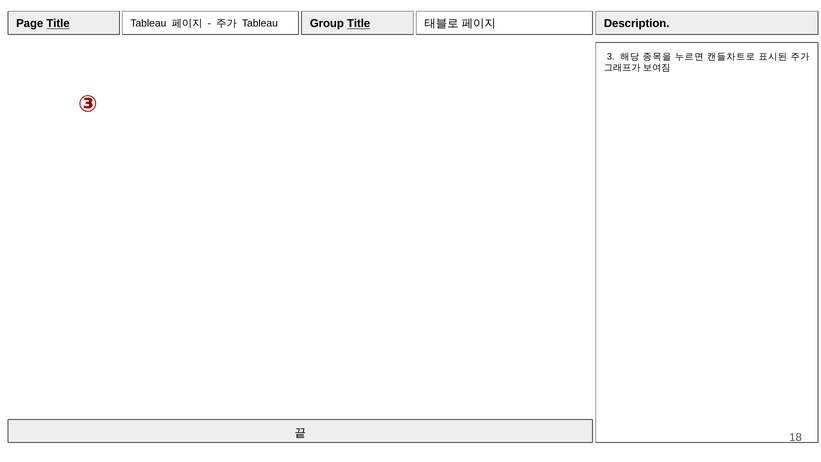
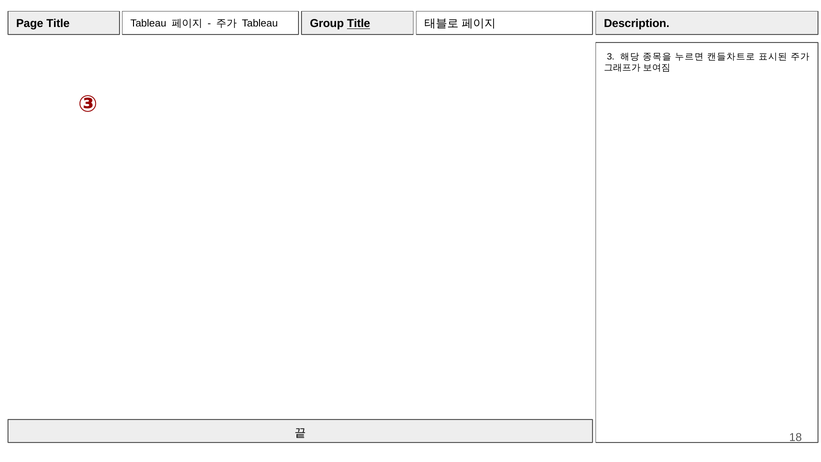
Title underline: present -> none (58, 24)
